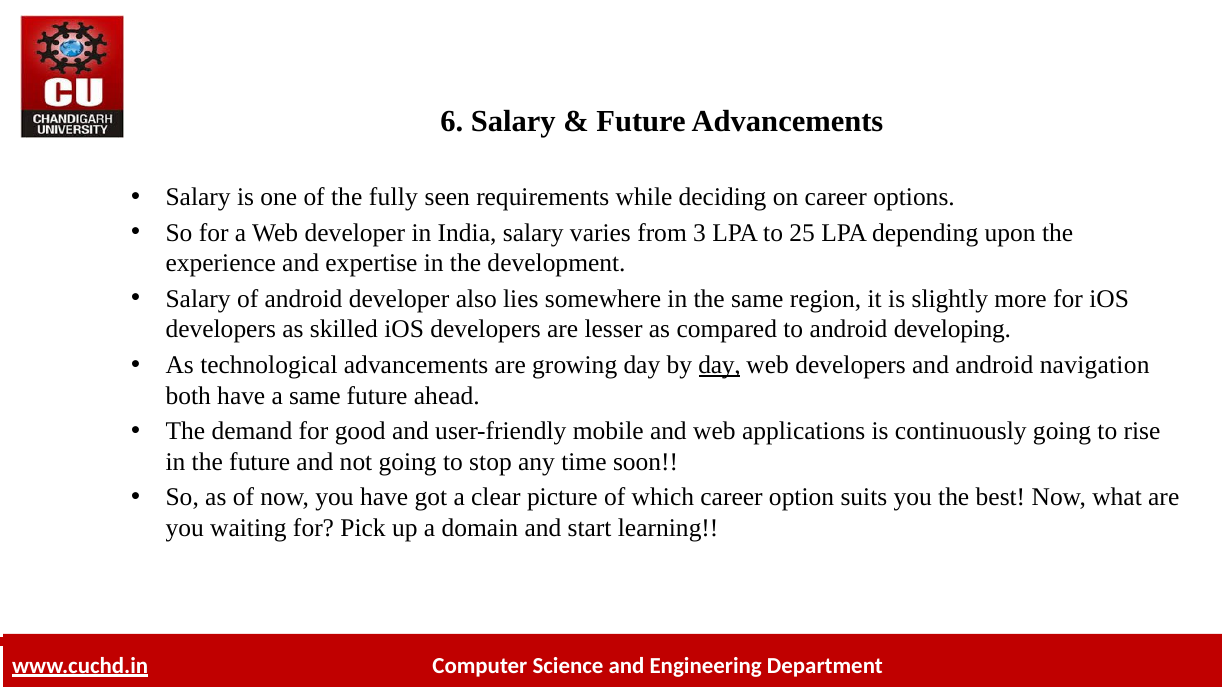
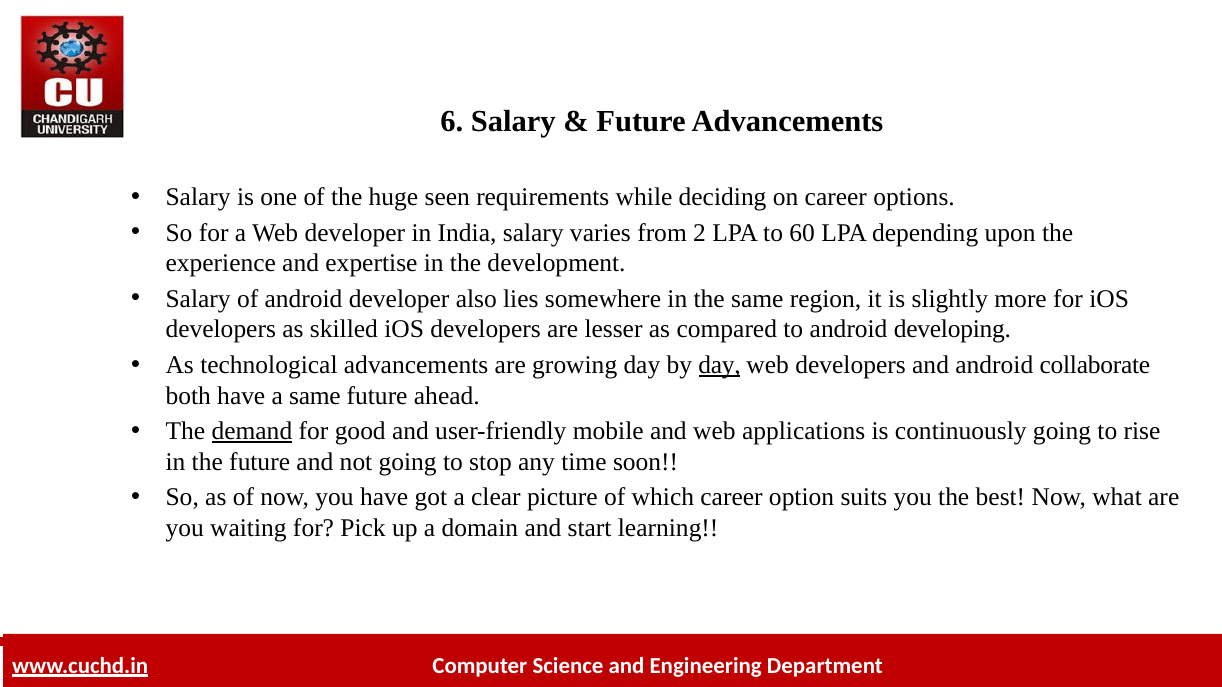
fully: fully -> huge (393, 197)
3: 3 -> 2 (700, 233)
25: 25 -> 60 (802, 233)
navigation: navigation -> collaborate (1095, 365)
demand underline: none -> present (252, 432)
